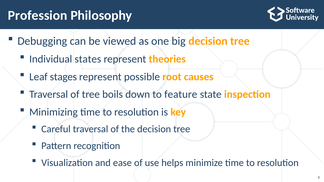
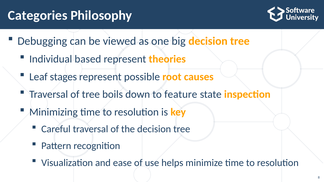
Profession: Profession -> Categories (38, 15)
states: states -> based (88, 59)
